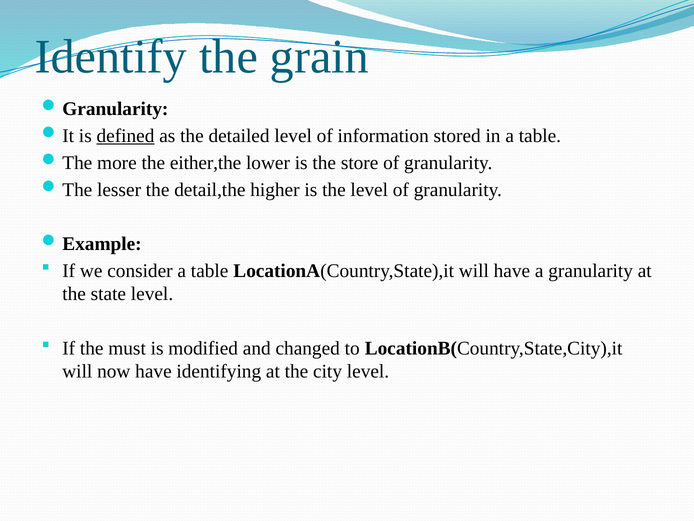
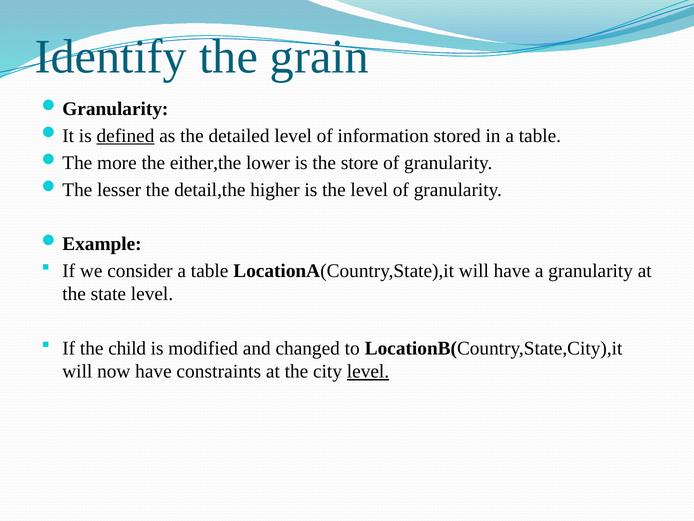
must: must -> child (127, 348)
identifying: identifying -> constraints (219, 371)
level underline: none -> present (368, 371)
